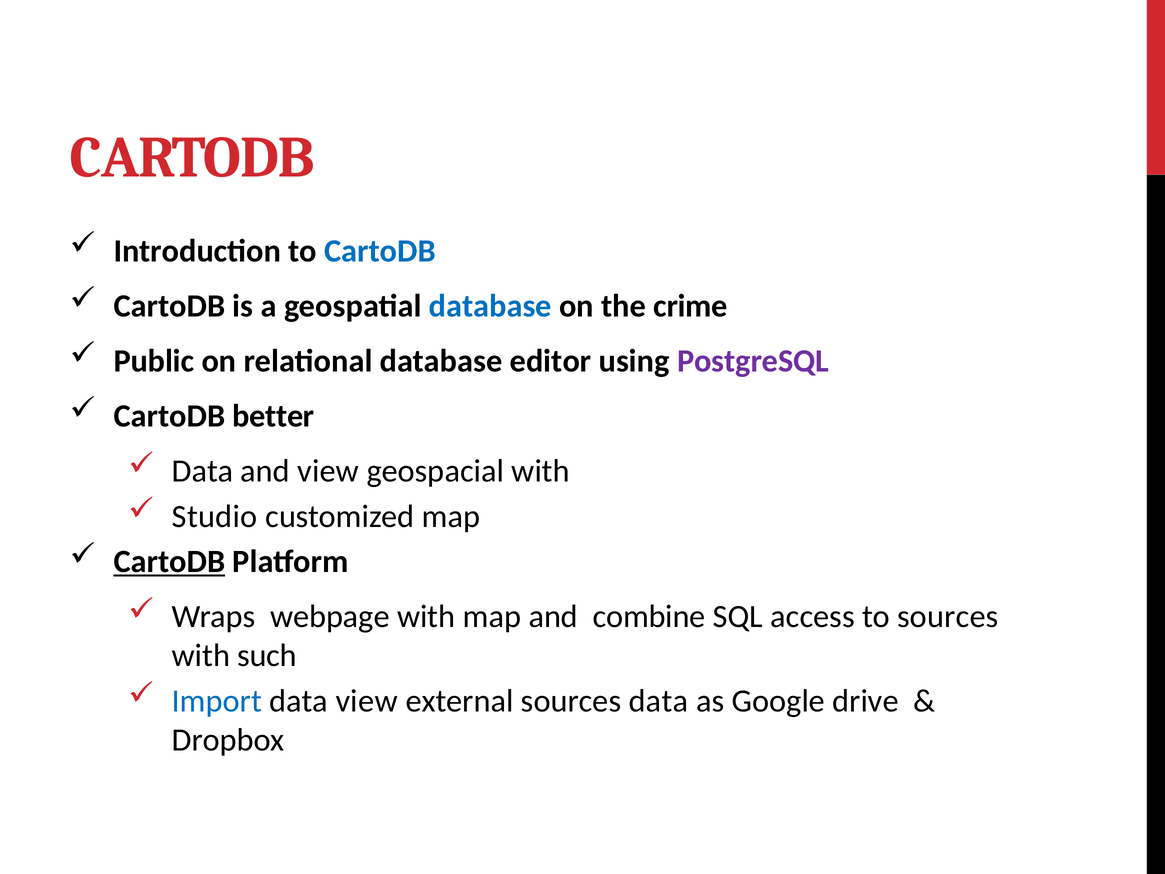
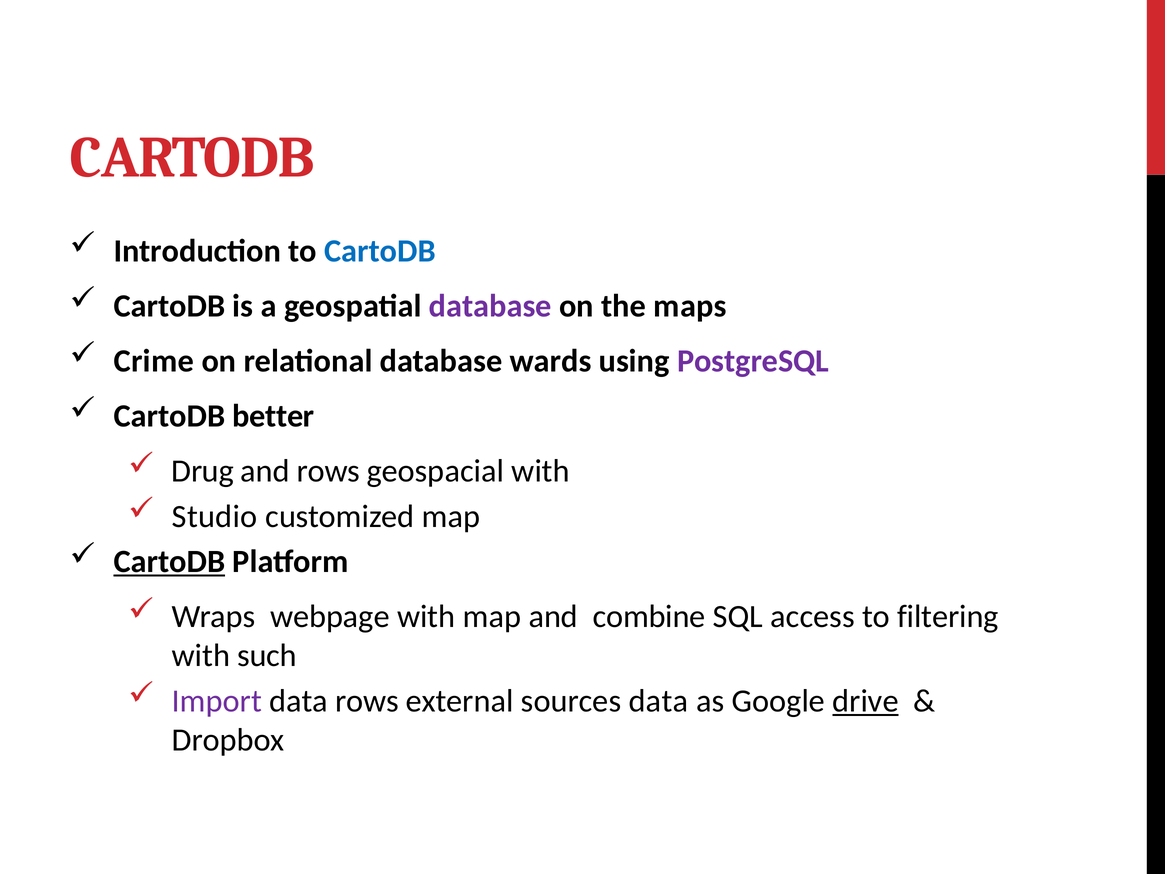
database colour: blue -> purple (490, 306)
crime: crime -> maps (690, 306)
Public: Public -> Crime (154, 361)
editor: editor -> wards (551, 361)
Data: Data -> Drug (203, 471)
and view: view -> rows (328, 471)
to sources: sources -> filtering (948, 617)
Import colour: blue -> purple (217, 701)
data view: view -> rows (367, 701)
drive underline: none -> present (866, 701)
